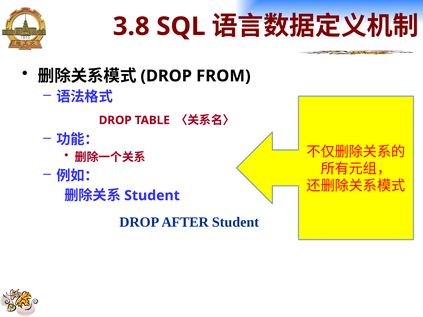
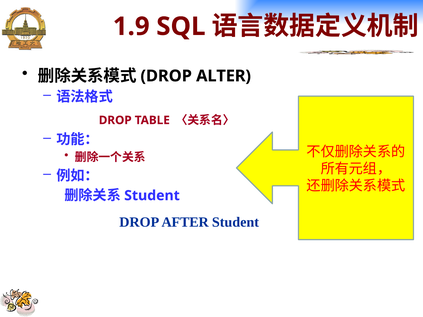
3.8: 3.8 -> 1.9 (131, 26)
FROM: FROM -> ALTER (224, 76)
